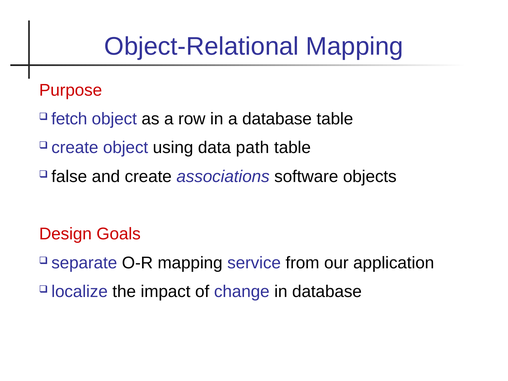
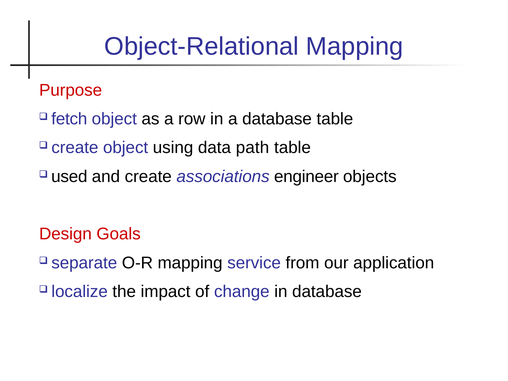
false: false -> used (69, 176)
software: software -> engineer (306, 176)
